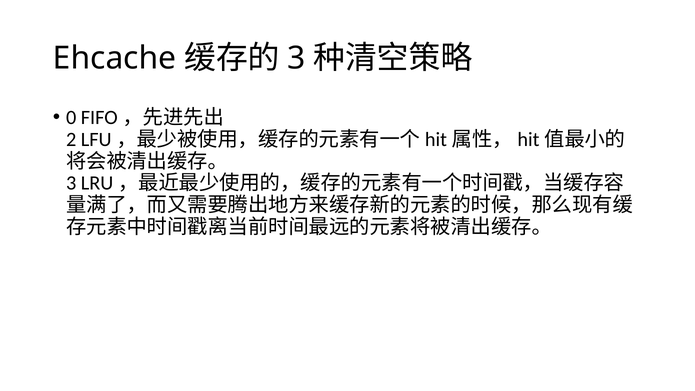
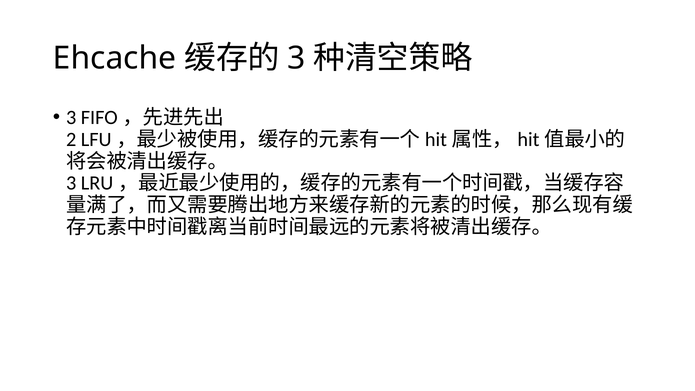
0: 0 -> 3 (71, 118)
